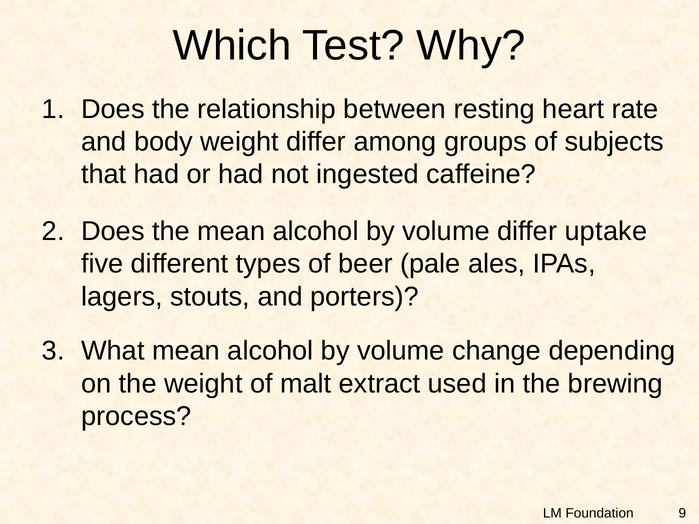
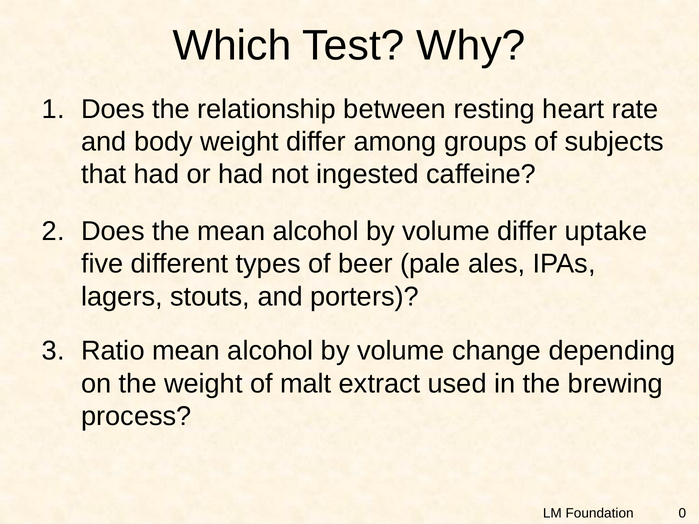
What: What -> Ratio (113, 351)
9: 9 -> 0 (682, 513)
